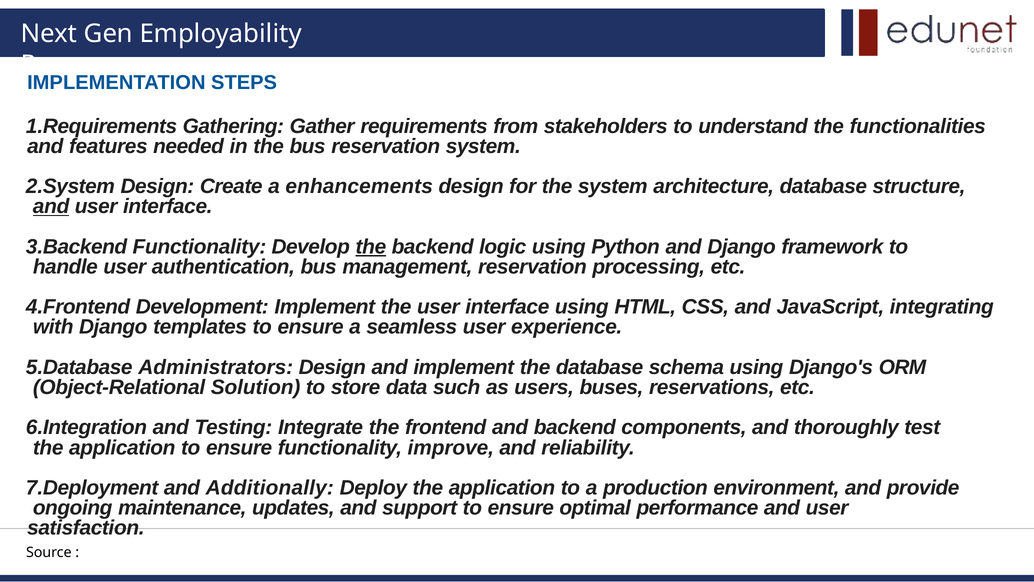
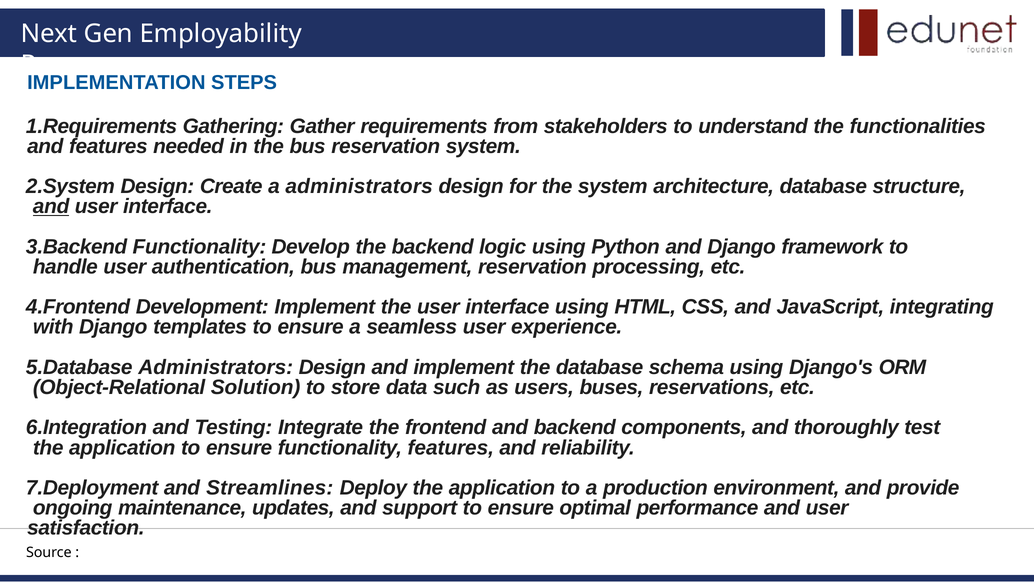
a enhancements: enhancements -> administrators (359, 187)
the underline: present -> none (371, 247)
functionality improve: improve -> features (451, 448)
Additionally: Additionally -> Streamlines (270, 488)
